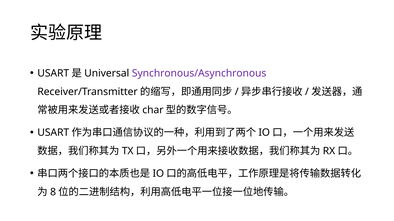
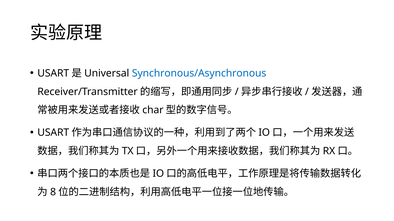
Synchronous/Asynchronous colour: purple -> blue (199, 74)
